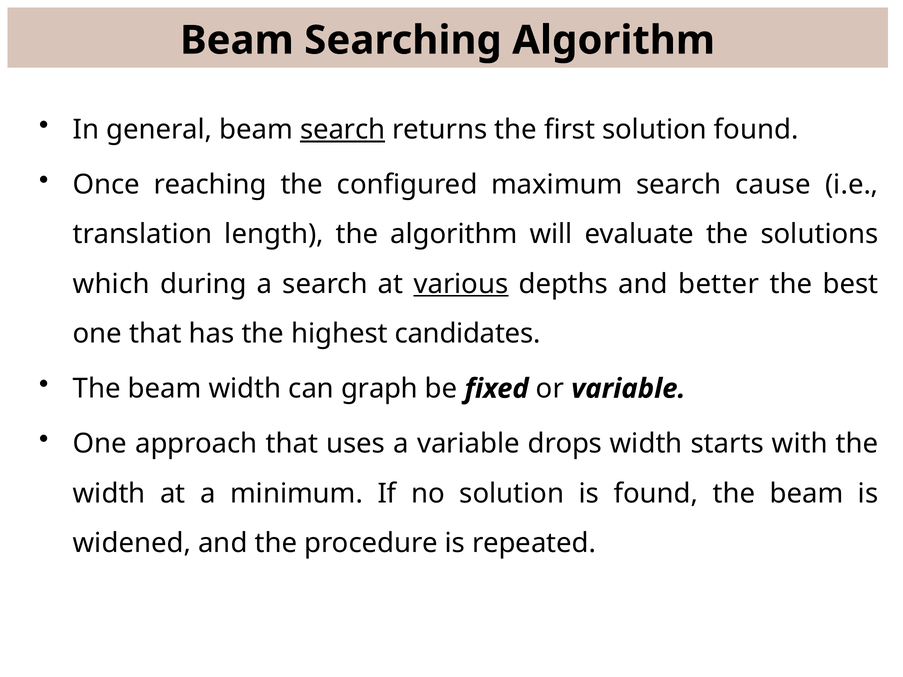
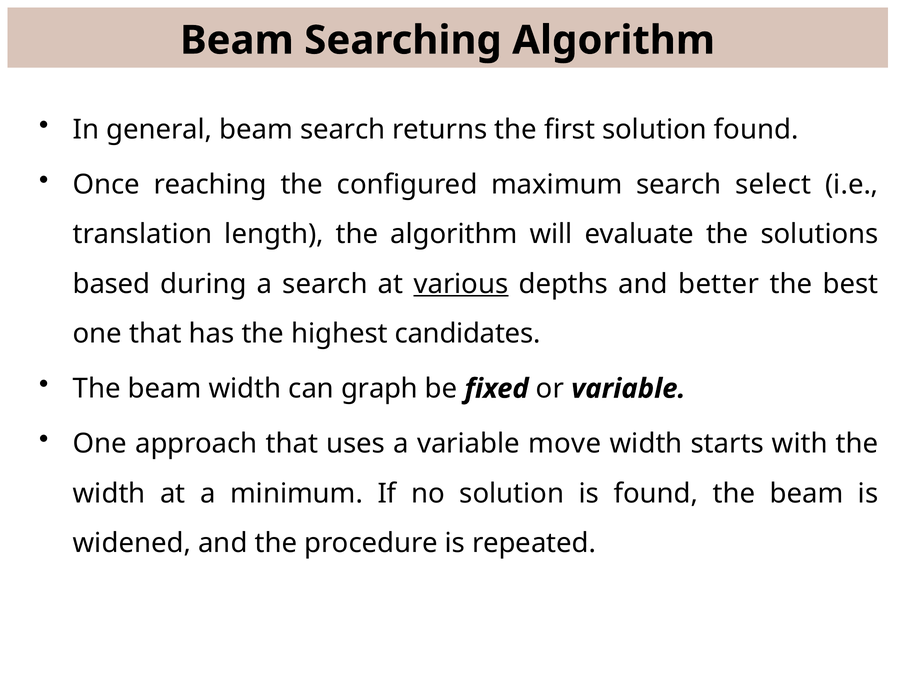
search underline: present -> none (343, 130)
cause: cause -> select (773, 185)
which: which -> based (112, 284)
drops: drops -> move (565, 444)
